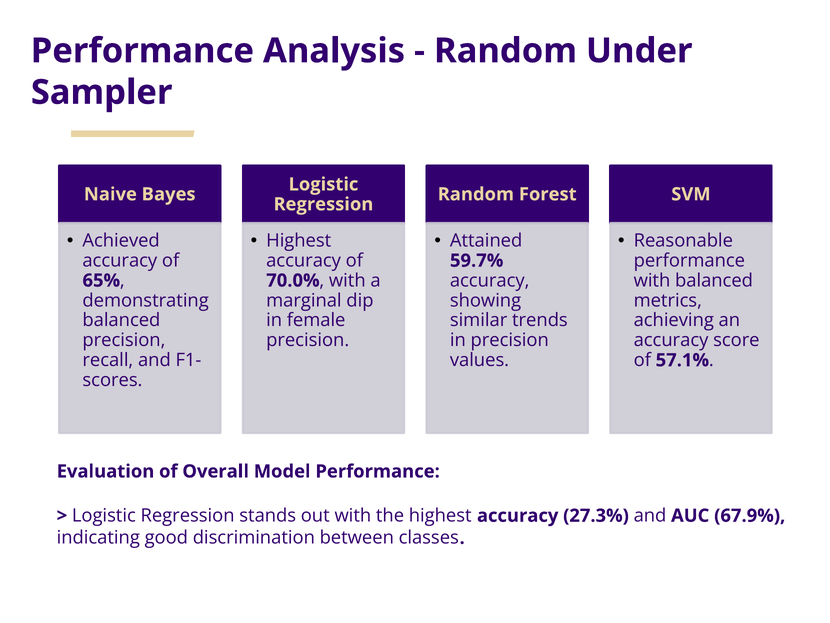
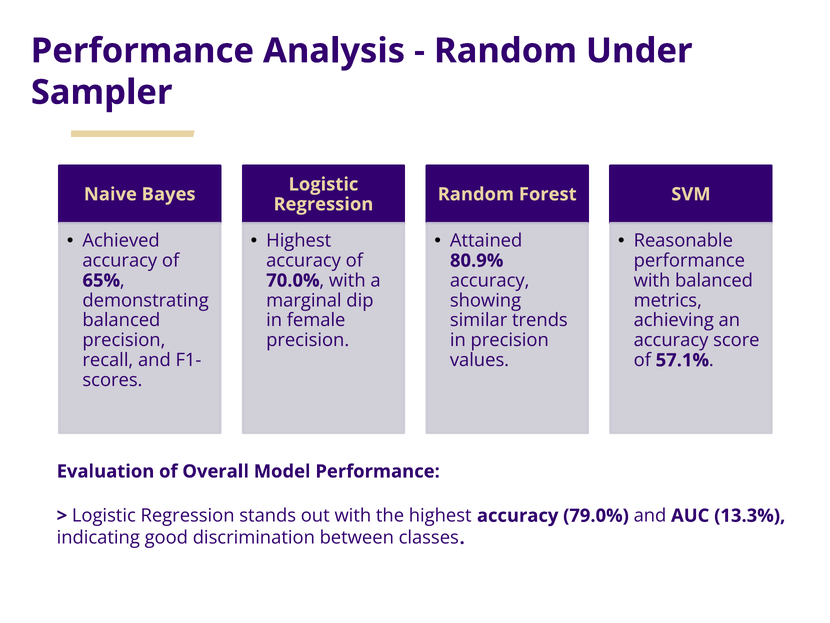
59.7%: 59.7% -> 80.9% (477, 260)
27.3%: 27.3% -> 79.0% (596, 515)
67.9%: 67.9% -> 13.3% (750, 515)
